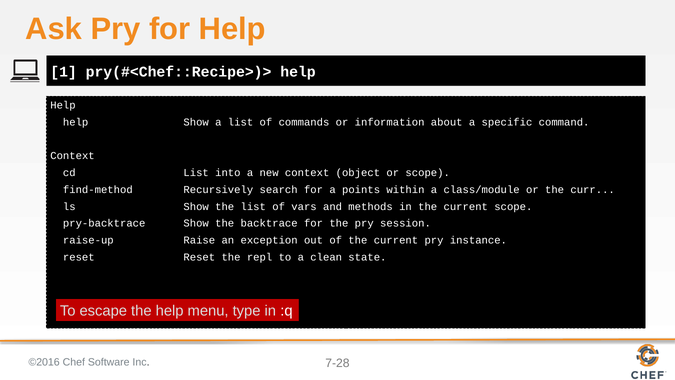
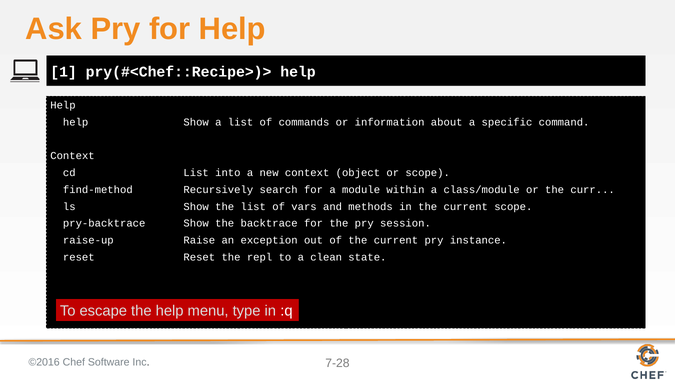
points: points -> module (361, 190)
